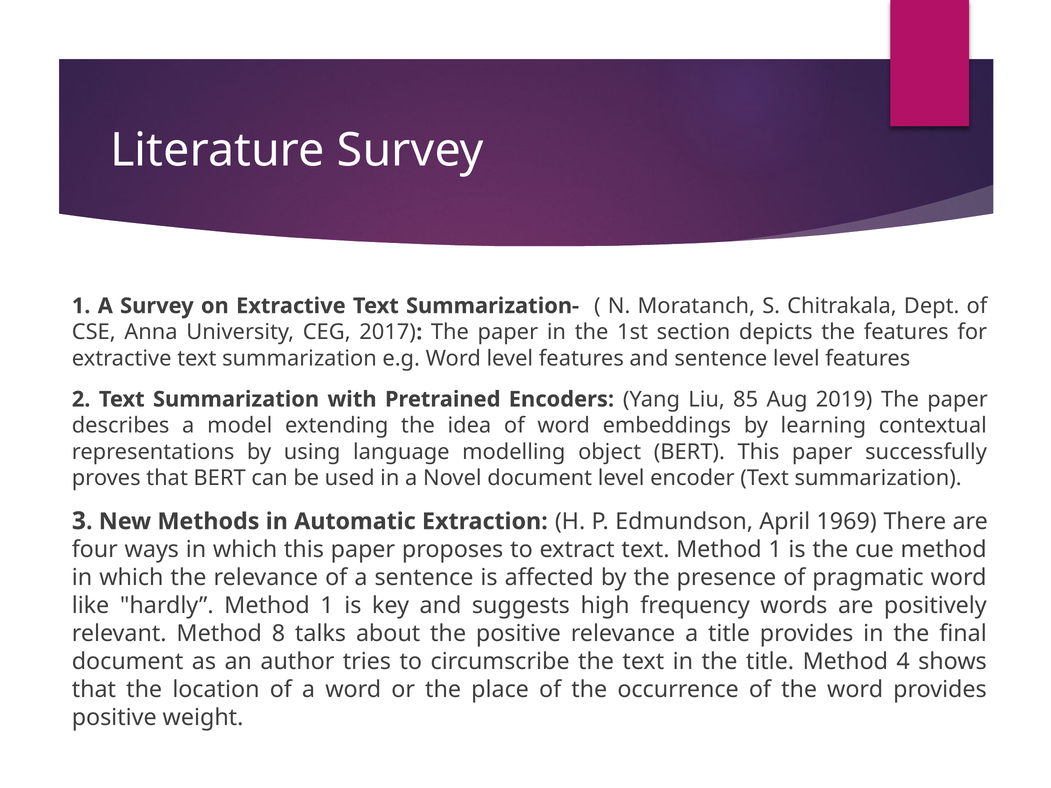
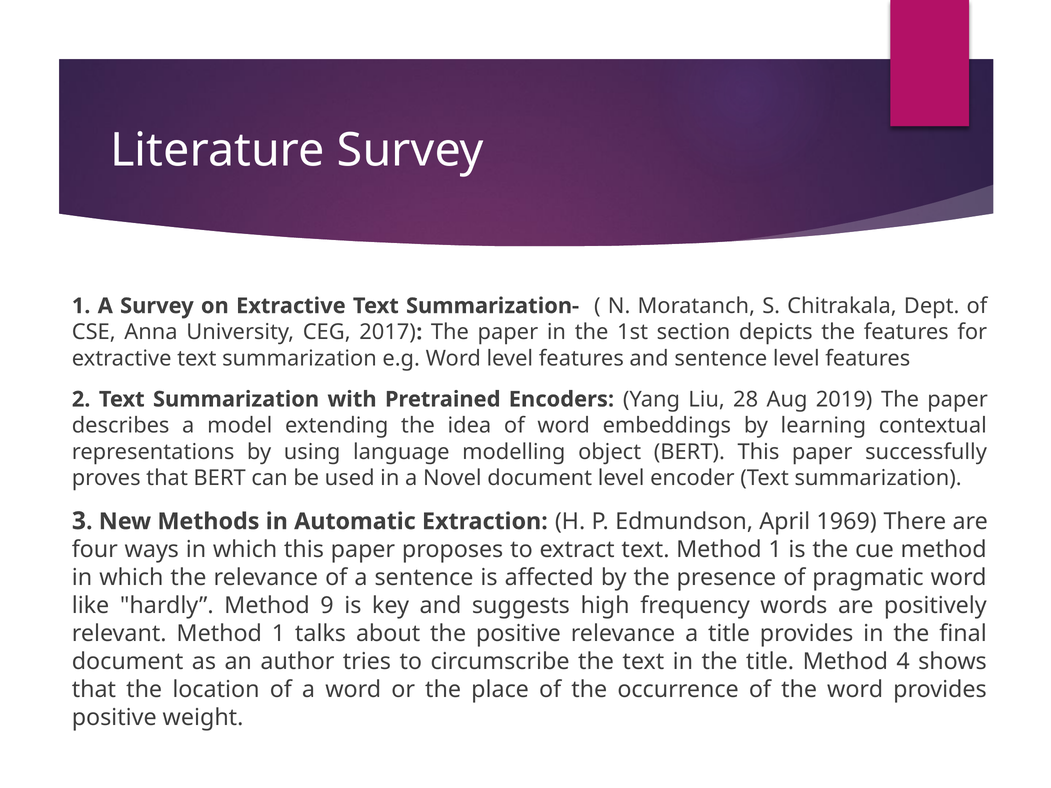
85: 85 -> 28 (746, 399)
hardly Method 1: 1 -> 9 (327, 606)
relevant Method 8: 8 -> 1 (279, 634)
